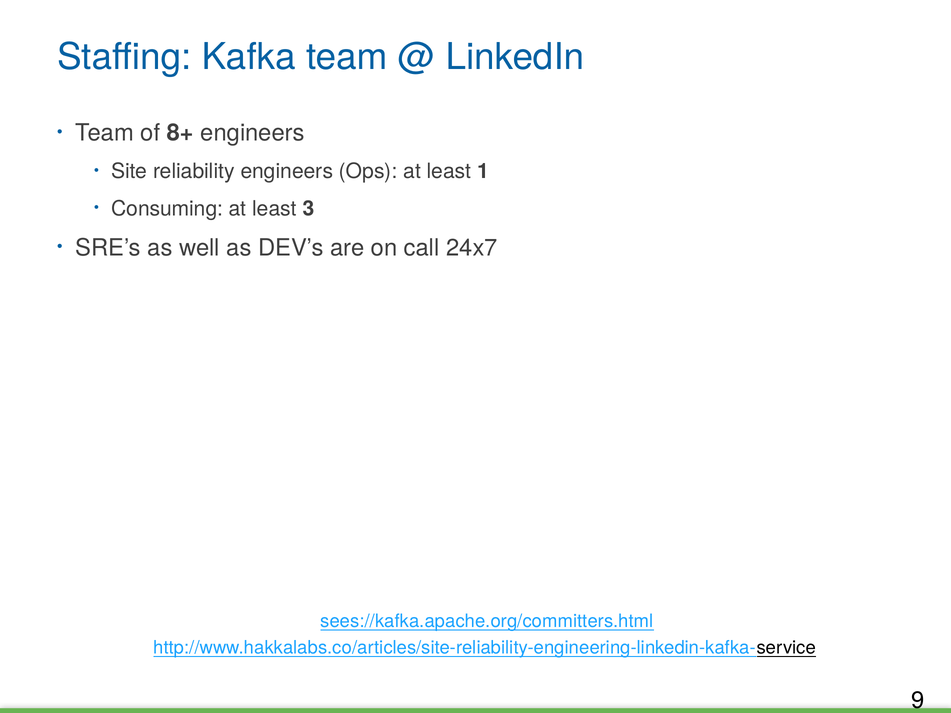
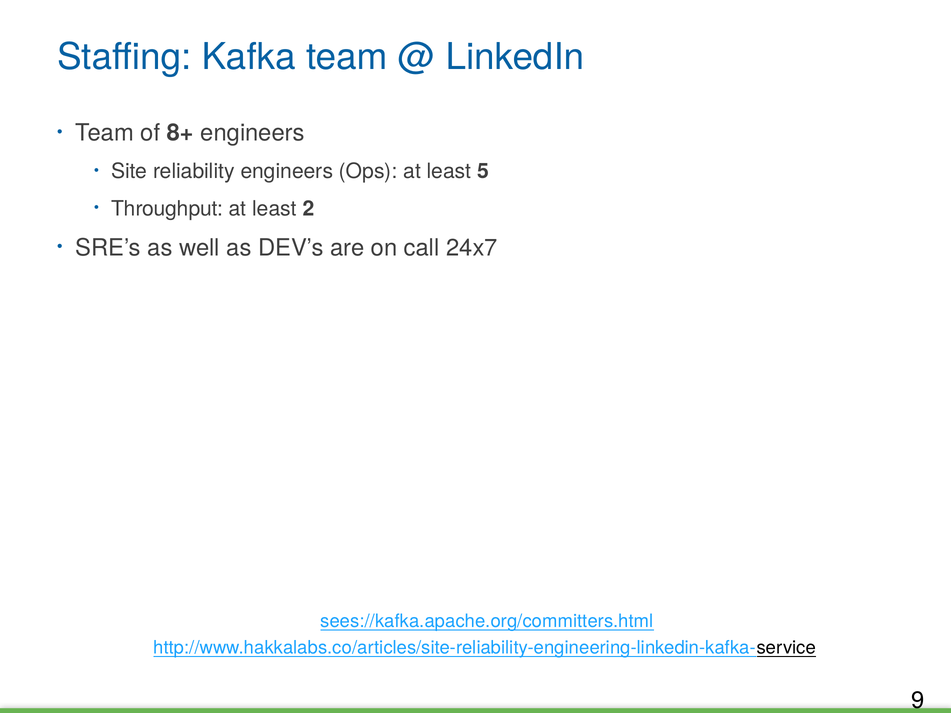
1: 1 -> 5 (483, 172)
Consuming: Consuming -> Throughput (167, 209)
3: 3 -> 2 (308, 209)
